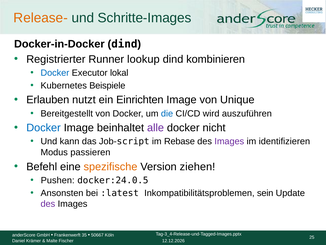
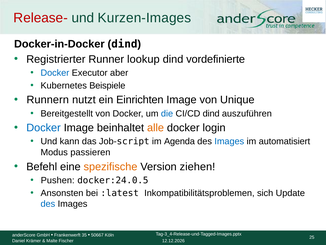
Release- colour: orange -> red (41, 18)
Schritte-Images: Schritte-Images -> Kurzen-Images (144, 18)
kombinieren: kombinieren -> vordefinierte (216, 59)
lokal: lokal -> aber (119, 73)
Erlauben: Erlauben -> Runnern (48, 100)
CI/CD wird: wird -> dind (211, 113)
alle colour: purple -> orange (156, 128)
nicht: nicht -> login (214, 128)
Rebase: Rebase -> Agenda (179, 141)
Images colour: purple -> blue (229, 141)
identifizieren: identifizieren -> automatisiert (284, 141)
sein: sein -> sich (265, 193)
des colour: purple -> blue (48, 204)
